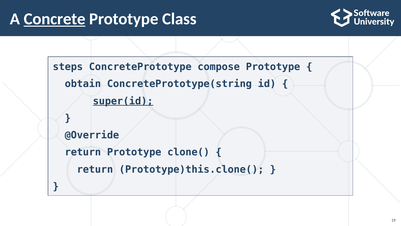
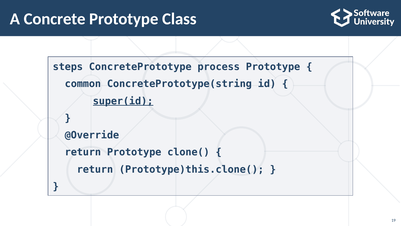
Concrete underline: present -> none (55, 19)
compose: compose -> process (219, 67)
obtain: obtain -> common (83, 84)
